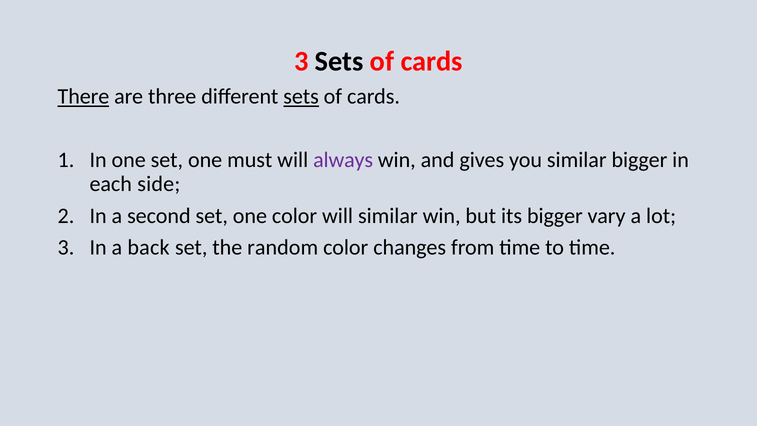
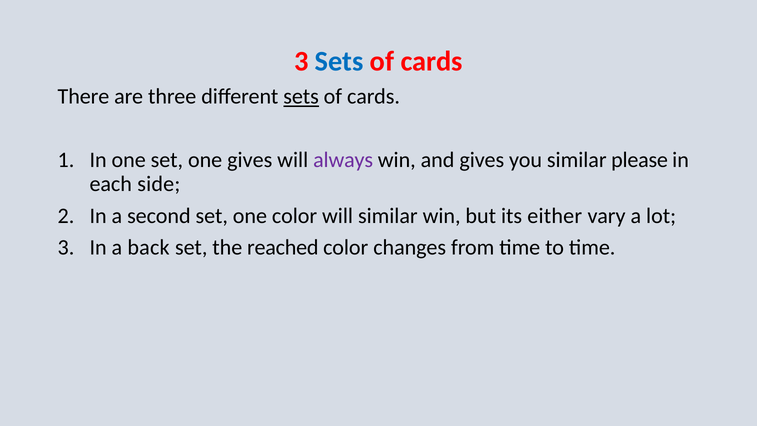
Sets colour: black -> blue (339, 61)
There underline: present -> none (83, 97)
one must: must -> gives (250, 160)
similar bigger: bigger -> please (640, 160)
its bigger: bigger -> either (555, 216)
random: random -> reached (283, 247)
